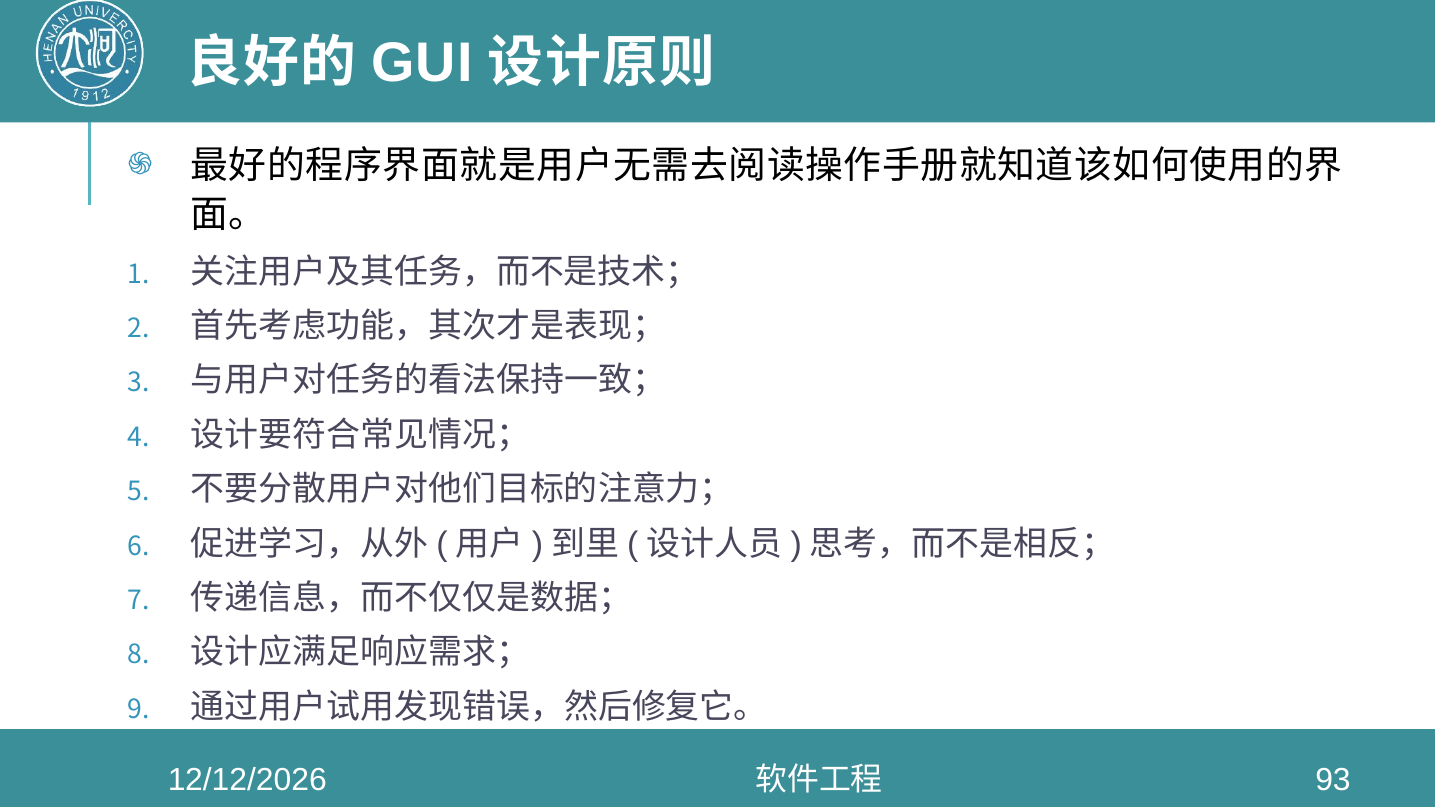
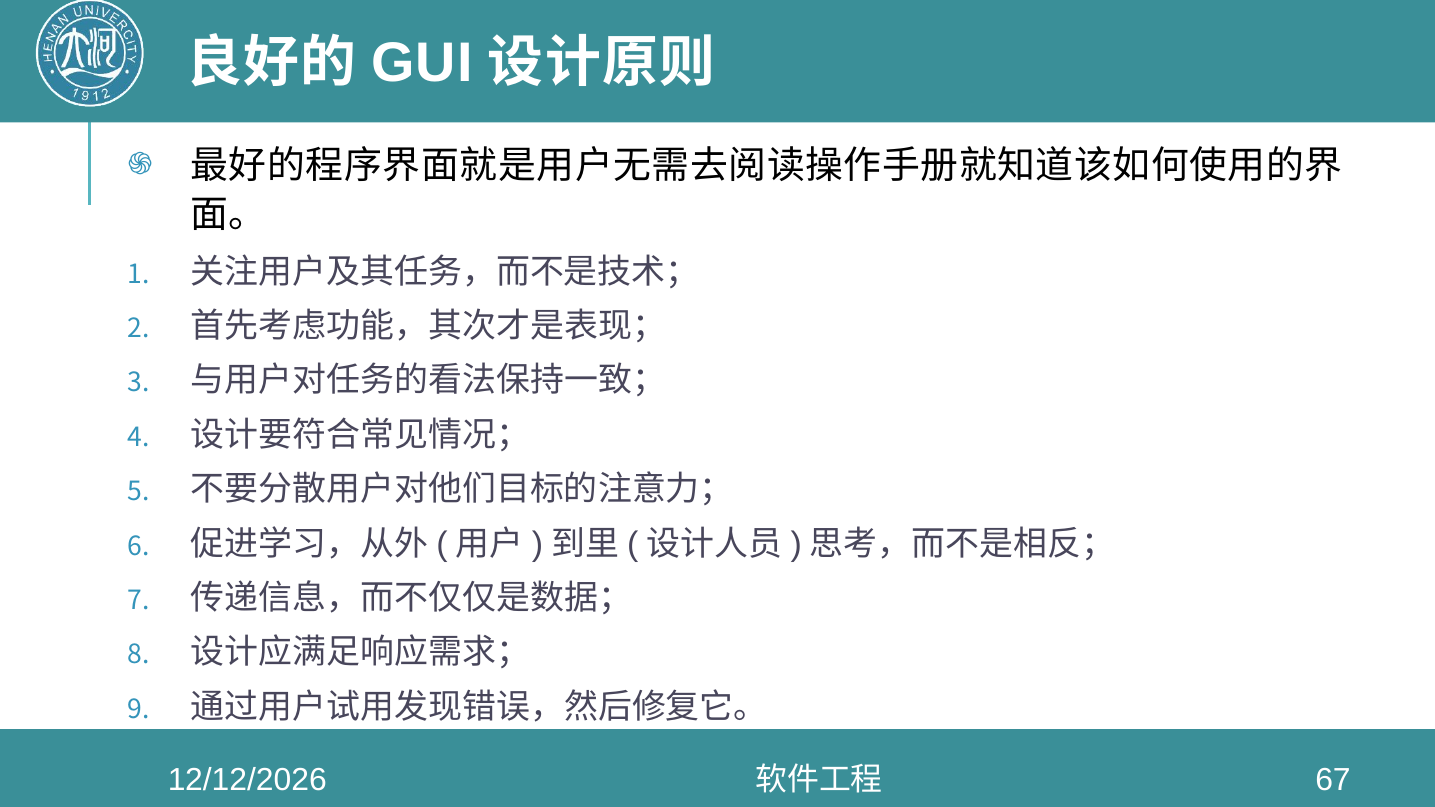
93: 93 -> 67 (1333, 780)
